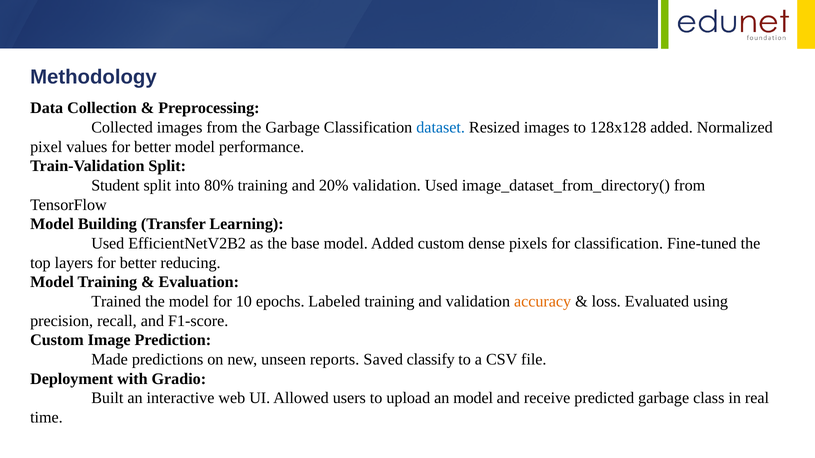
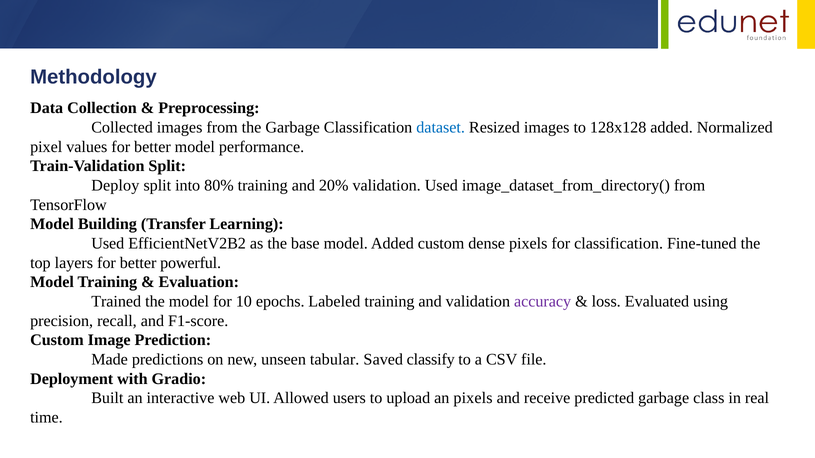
Student: Student -> Deploy (115, 186)
reducing: reducing -> powerful (191, 263)
accuracy colour: orange -> purple (543, 302)
reports: reports -> tabular (335, 360)
an model: model -> pixels (473, 398)
